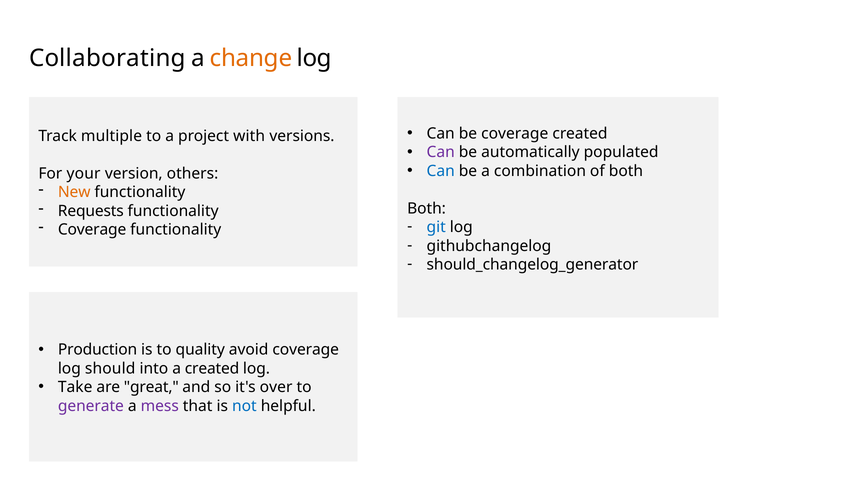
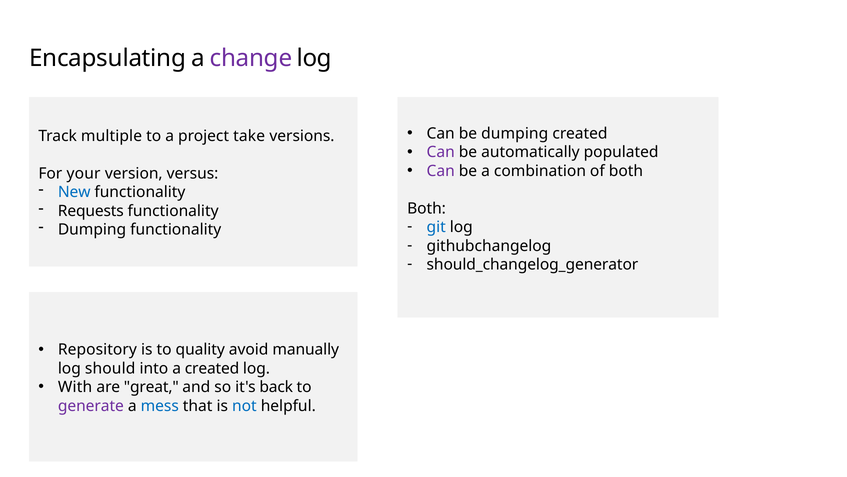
Collaborating: Collaborating -> Encapsulating (108, 58)
change colour: orange -> purple (251, 58)
be coverage: coverage -> dumping (515, 133)
with: with -> take (249, 136)
Can colour: blue -> purple (441, 171)
others: others -> versus (193, 173)
New colour: orange -> blue (74, 192)
Coverage: Coverage -> Dumping (92, 229)
Production: Production -> Repository (97, 349)
avoid coverage: coverage -> manually (306, 349)
Take: Take -> With (75, 387)
over: over -> back (276, 387)
mess colour: purple -> blue (160, 405)
